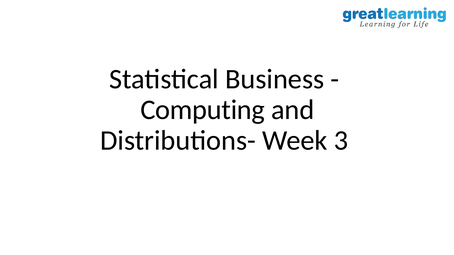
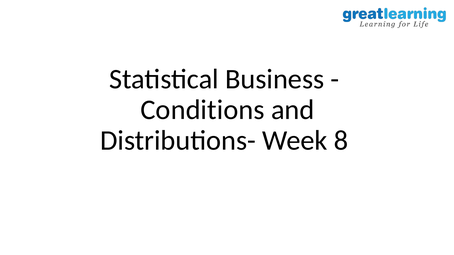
Computing: Computing -> Conditions (202, 110)
3: 3 -> 8 (341, 141)
